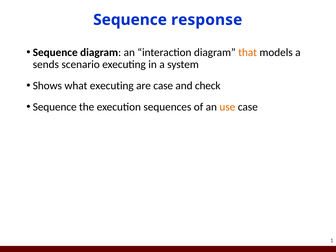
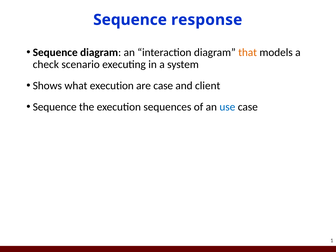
sends: sends -> check (46, 64)
what executing: executing -> execution (112, 86)
check: check -> client (208, 86)
use colour: orange -> blue (227, 107)
